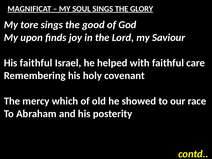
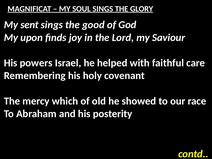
tore: tore -> sent (29, 25)
His faithful: faithful -> powers (36, 63)
